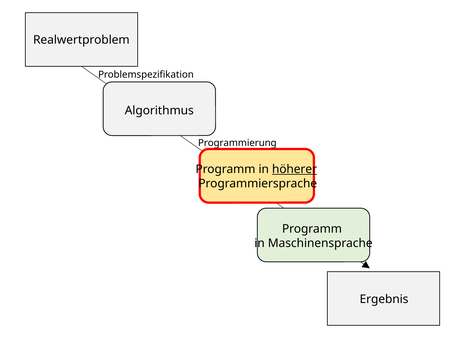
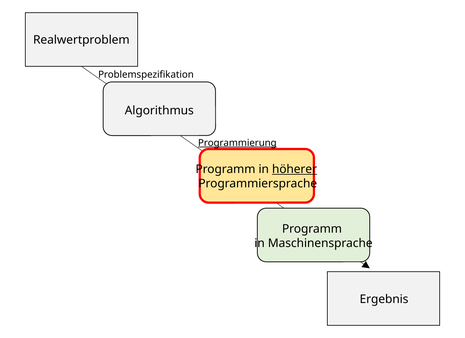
Programmierung underline: none -> present (237, 143)
